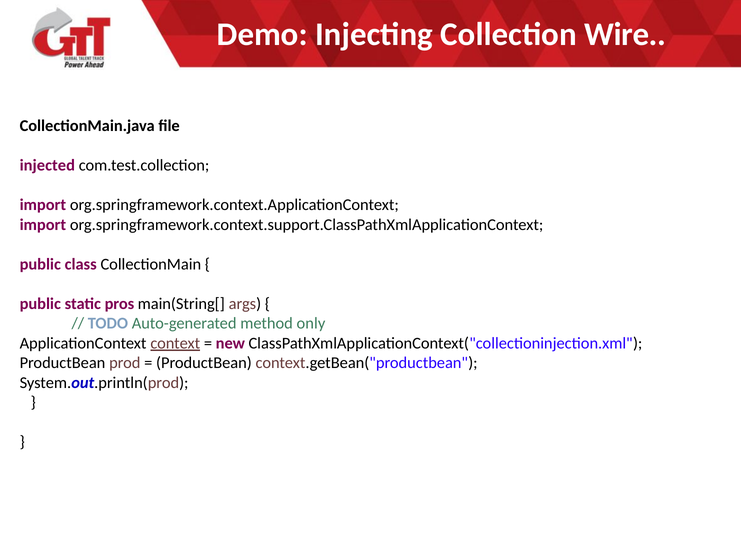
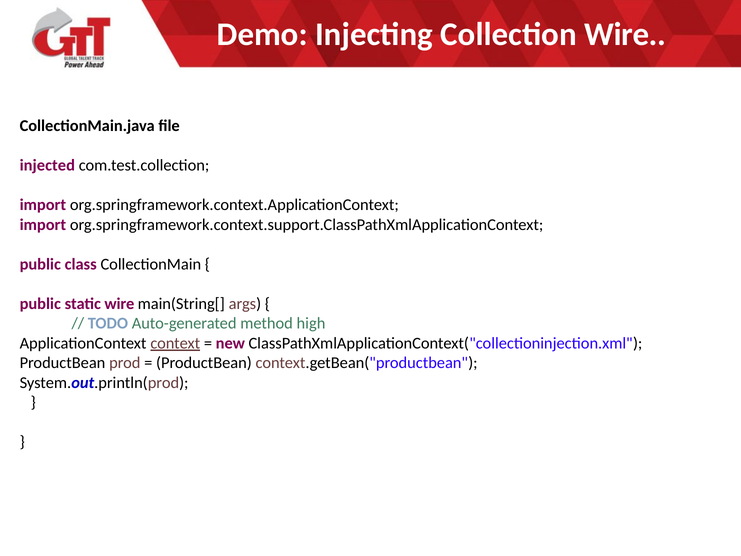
static pros: pros -> wire (119, 304)
only: only -> high (311, 323)
